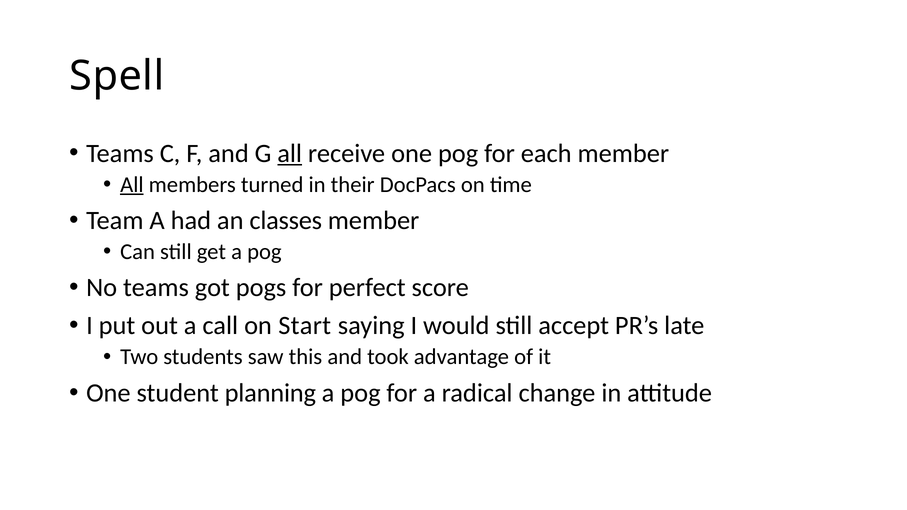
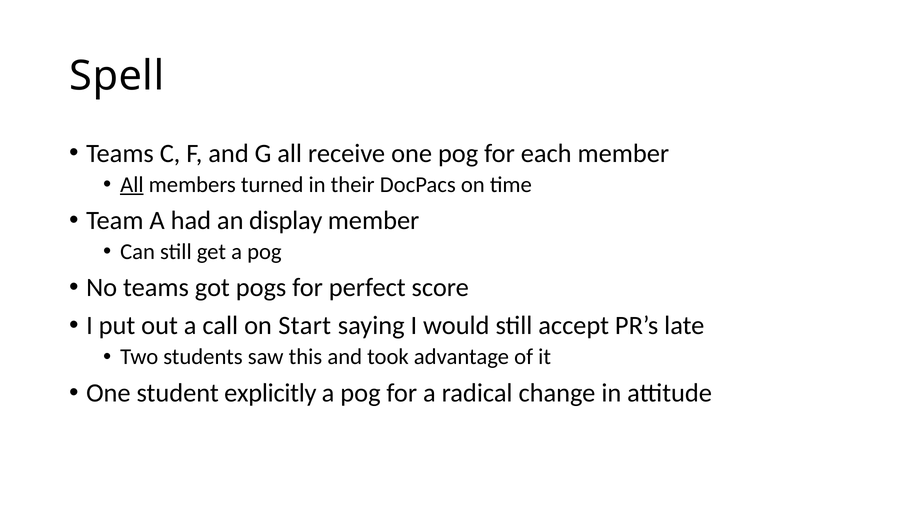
all underline: present -> none (290, 153)
classes: classes -> display (286, 221)
planning: planning -> explicitly (270, 393)
